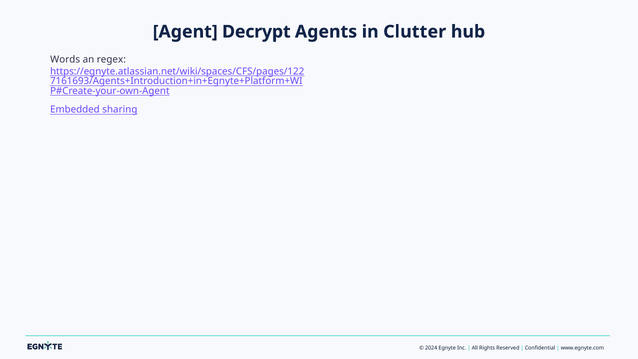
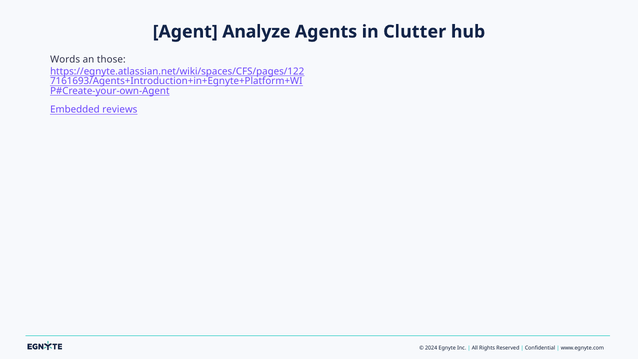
Decrypt: Decrypt -> Analyze (256, 32)
regex: regex -> those (111, 60)
sharing: sharing -> reviews (120, 110)
